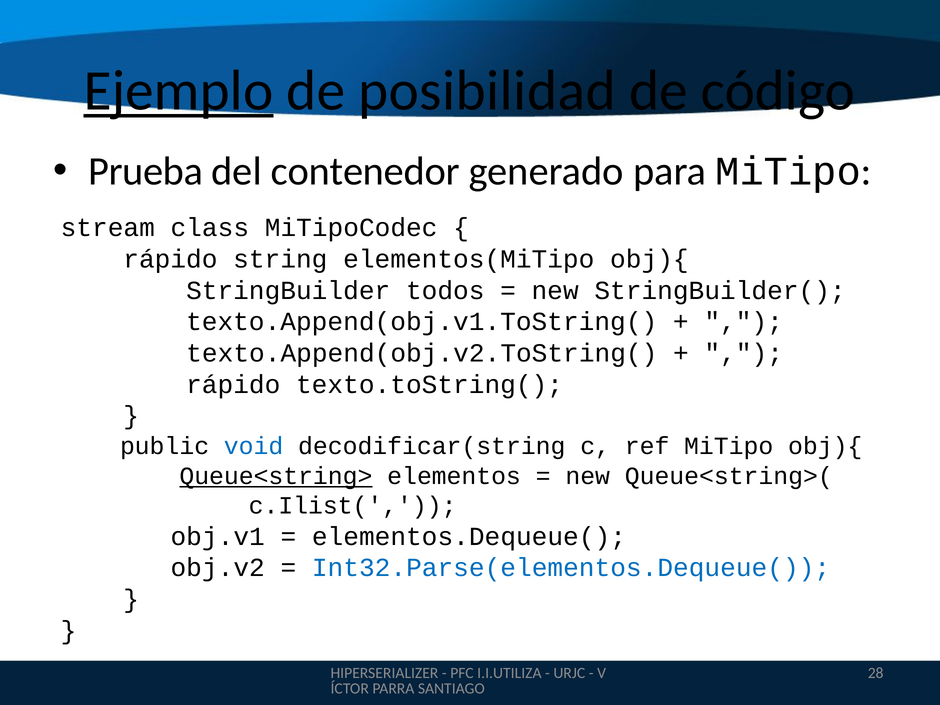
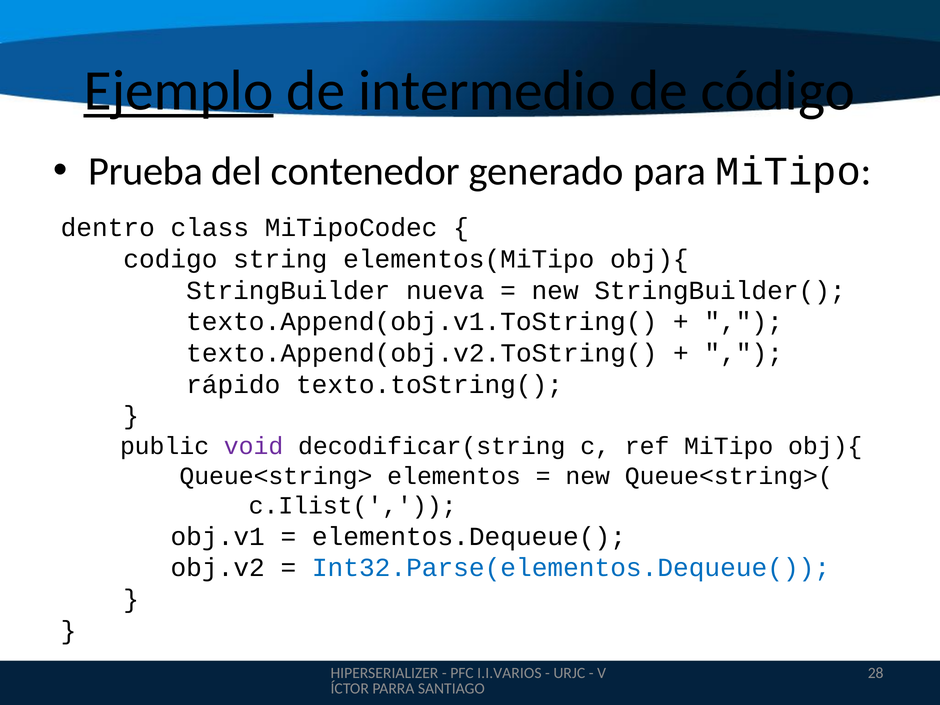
posibilidad: posibilidad -> intermedio (487, 91)
stream: stream -> dentro (108, 228)
rápido: rápido -> codigo (170, 259)
todos: todos -> nueva (445, 290)
void colour: blue -> purple (254, 446)
Queue<string> underline: present -> none (276, 476)
I.I.UTILIZA: I.I.UTILIZA -> I.I.VARIOS (509, 673)
